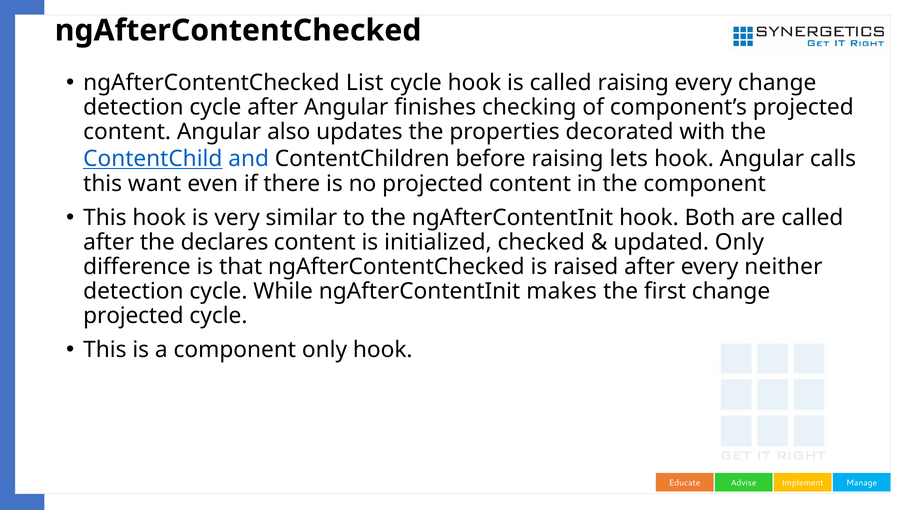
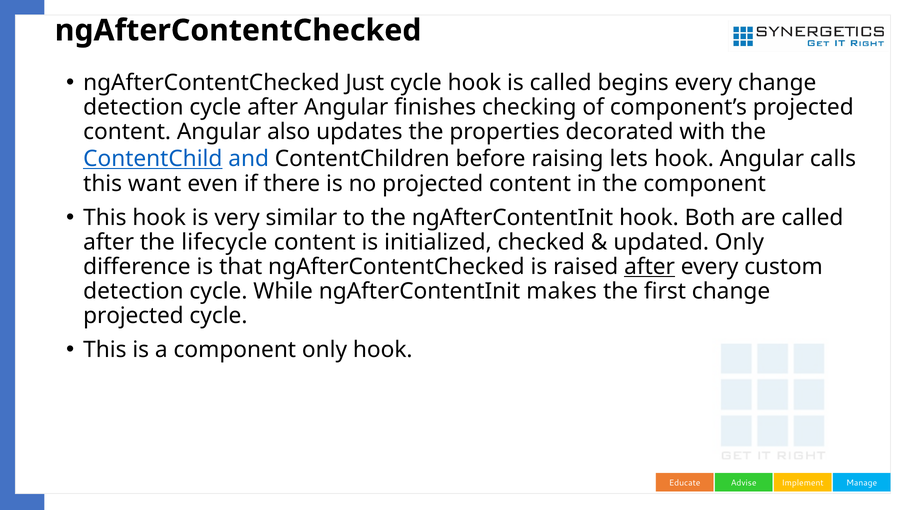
List: List -> Just (365, 83)
called raising: raising -> begins (633, 83)
declares: declares -> lifecycle (224, 242)
after underline: none -> present (650, 267)
neither: neither -> custom (784, 267)
